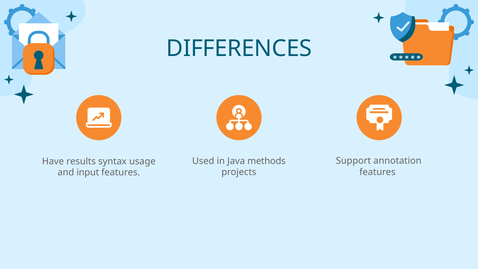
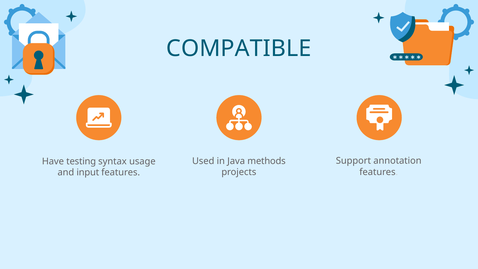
DIFFERENCES: DIFFERENCES -> COMPATIBLE (239, 49)
results: results -> testing (81, 161)
